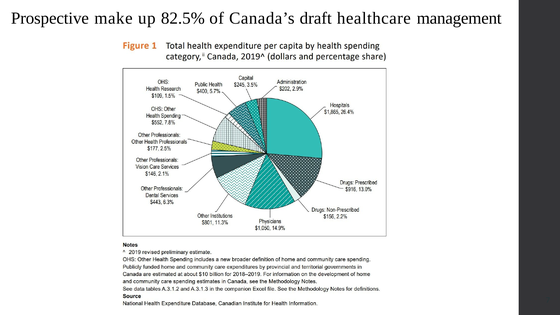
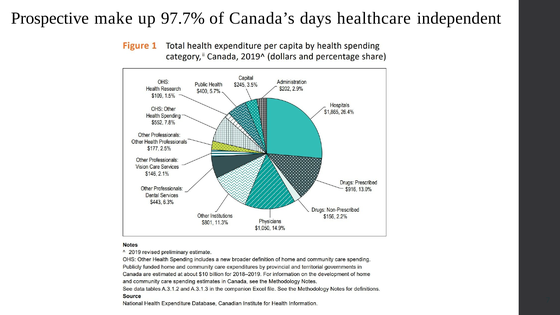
82.5%: 82.5% -> 97.7% (183, 18)
draft: draft -> days (316, 18)
management: management -> independent (459, 18)
